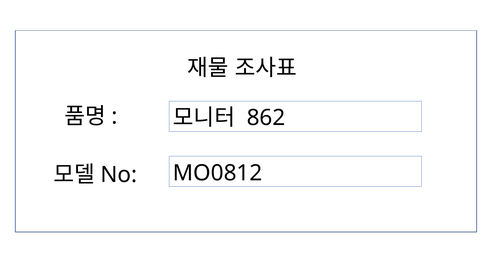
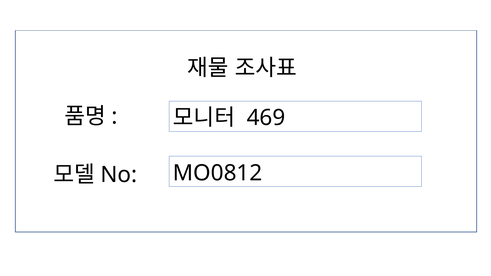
862: 862 -> 469 (266, 118)
